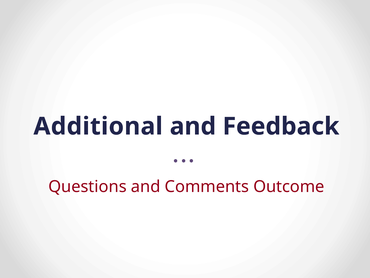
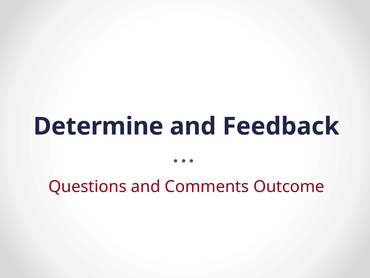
Additional: Additional -> Determine (98, 126)
